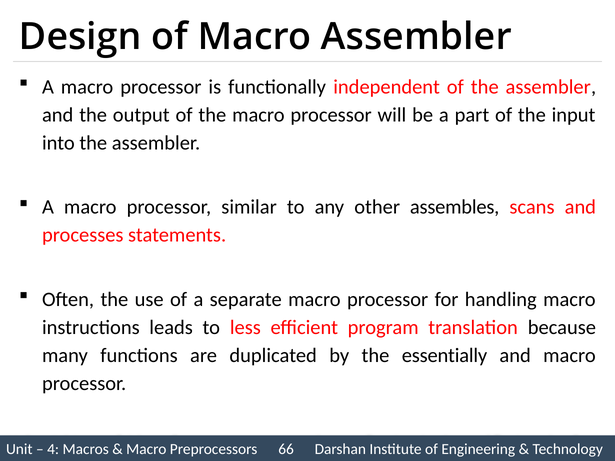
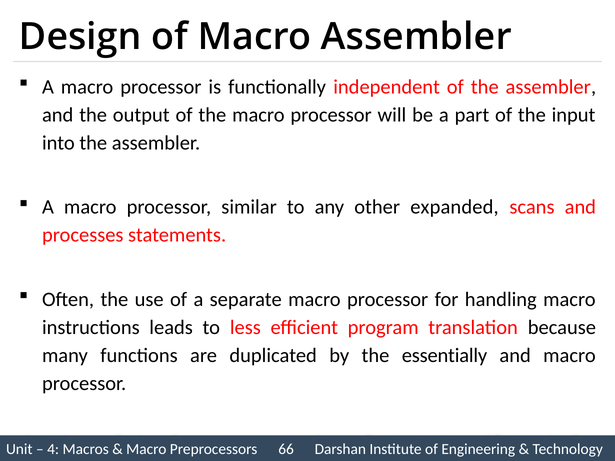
assembles: assembles -> expanded (454, 207)
